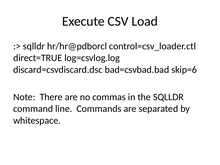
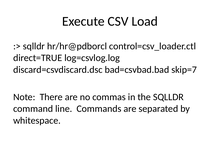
skip=6: skip=6 -> skip=7 (184, 70)
